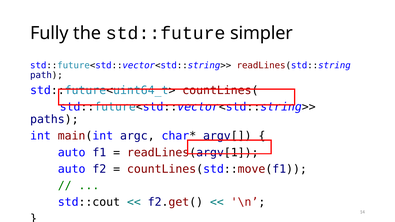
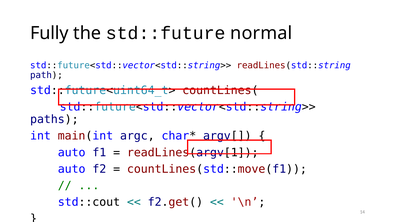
simpler: simpler -> normal (261, 33)
